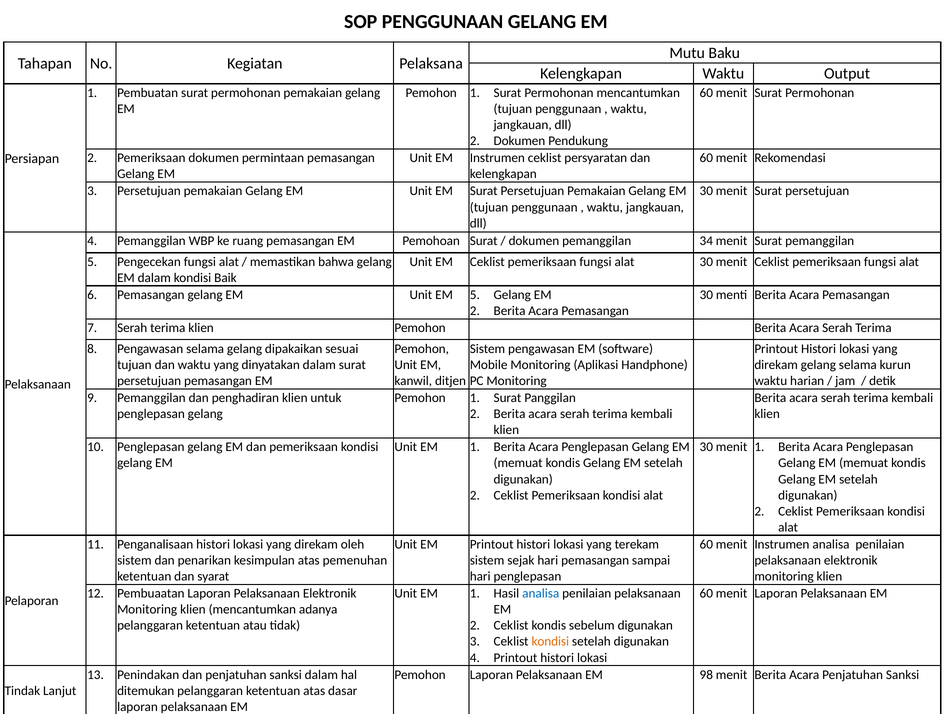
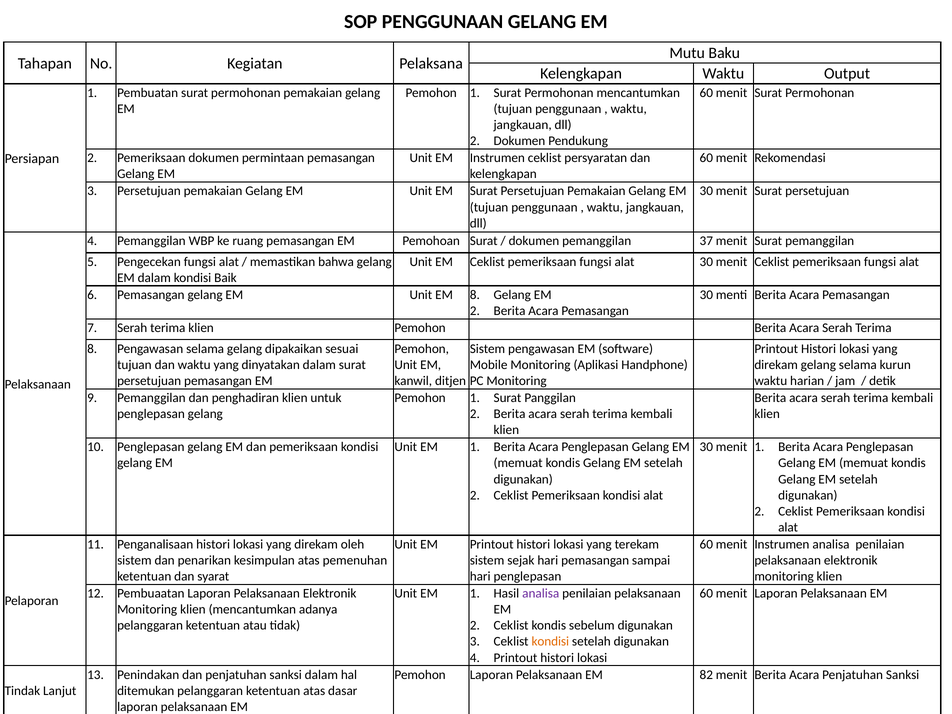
34: 34 -> 37 (706, 241)
EM 5: 5 -> 8 (475, 295)
analisa colour: blue -> purple (541, 593)
98: 98 -> 82 (706, 675)
